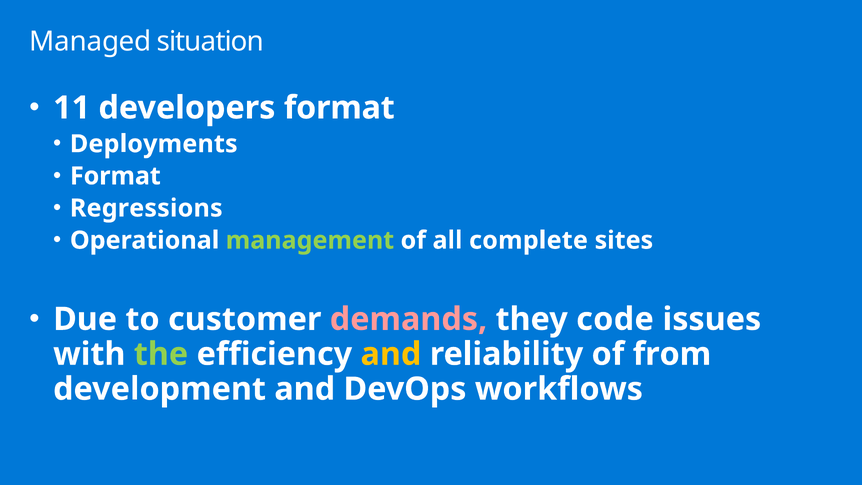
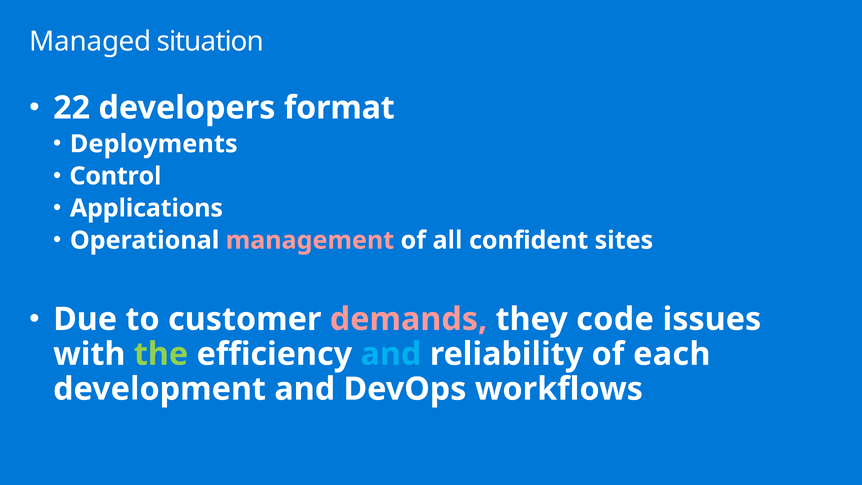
11: 11 -> 22 (72, 108)
Format: Format -> Control (115, 176)
Regressions: Regressions -> Applications (146, 208)
management colour: light green -> pink (310, 240)
complete: complete -> confident (529, 240)
and colour: yellow -> light blue (391, 354)
from: from -> each (672, 354)
